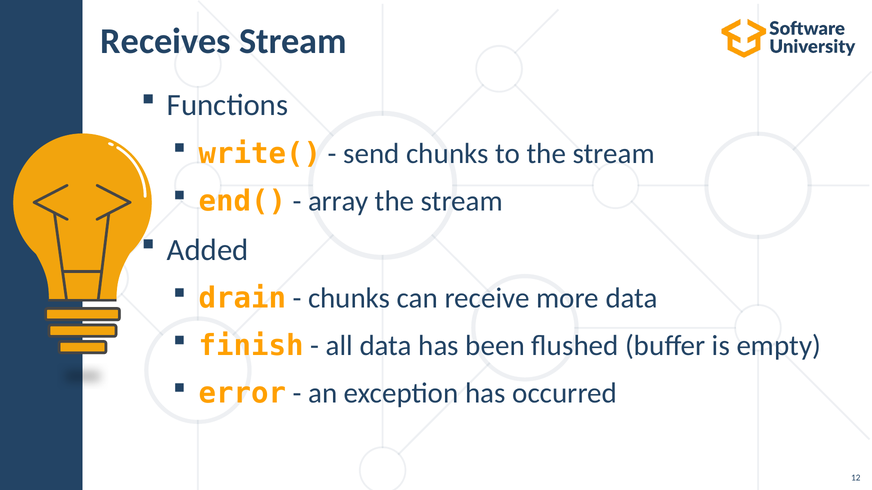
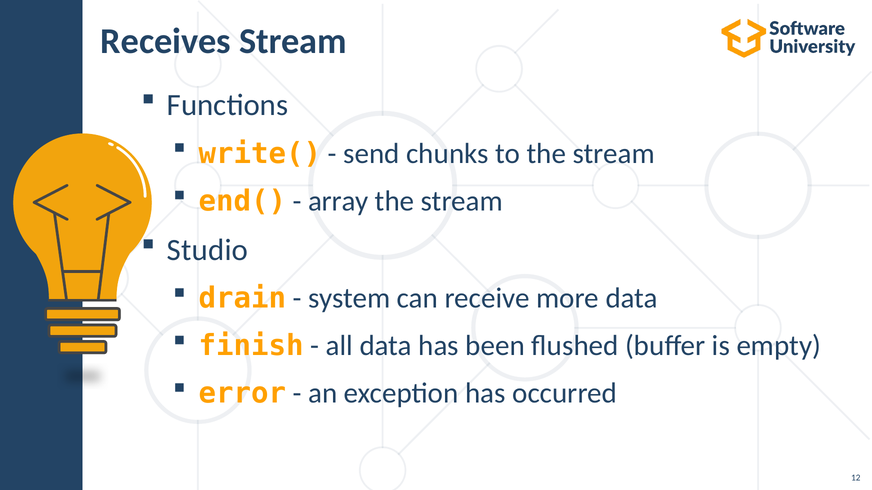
Added: Added -> Studio (208, 250)
chunks: chunks -> system (349, 299)
